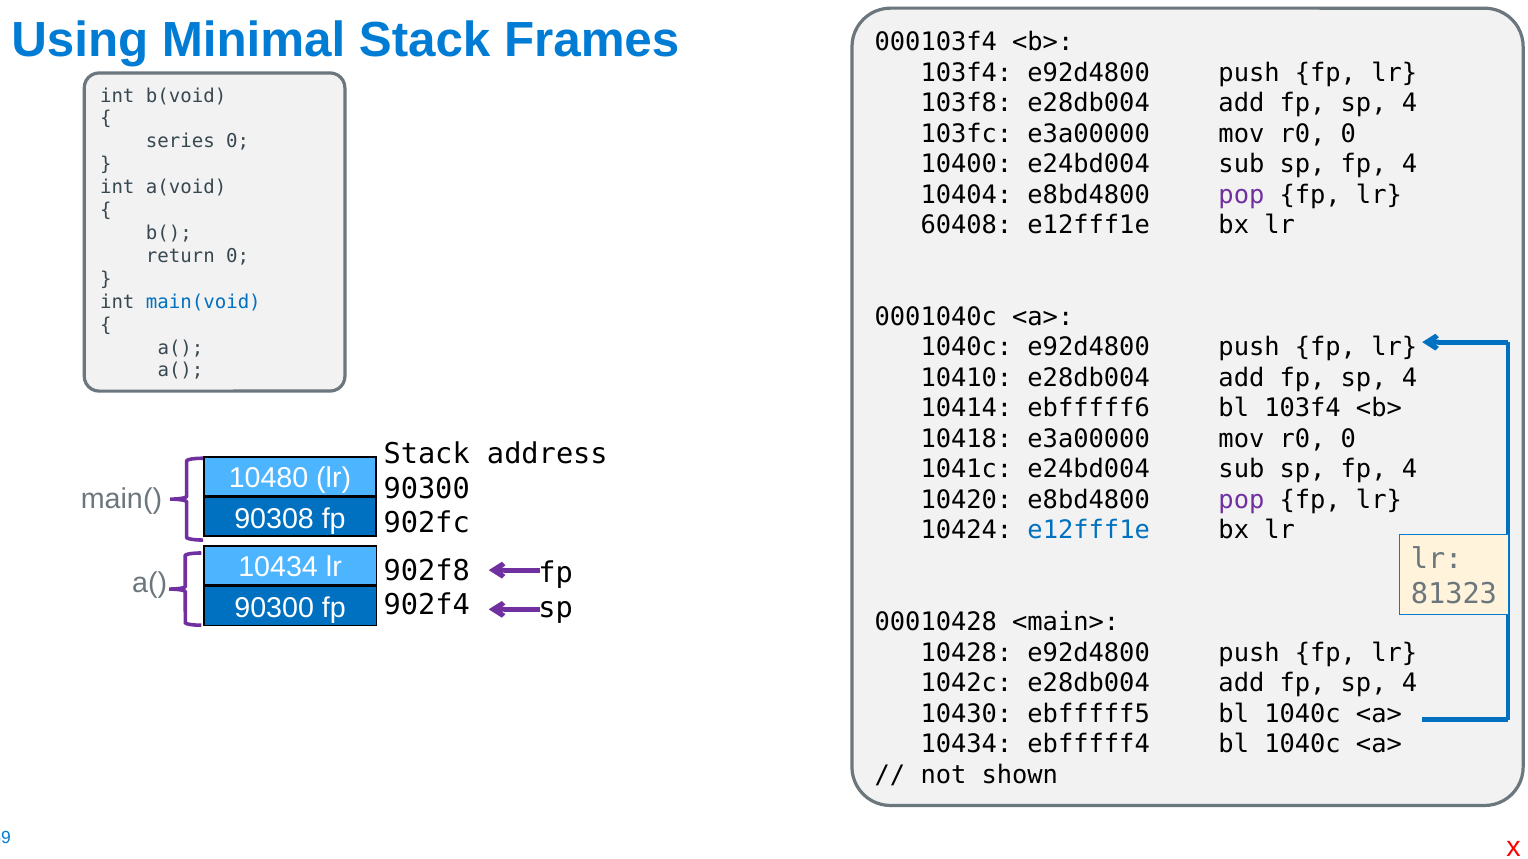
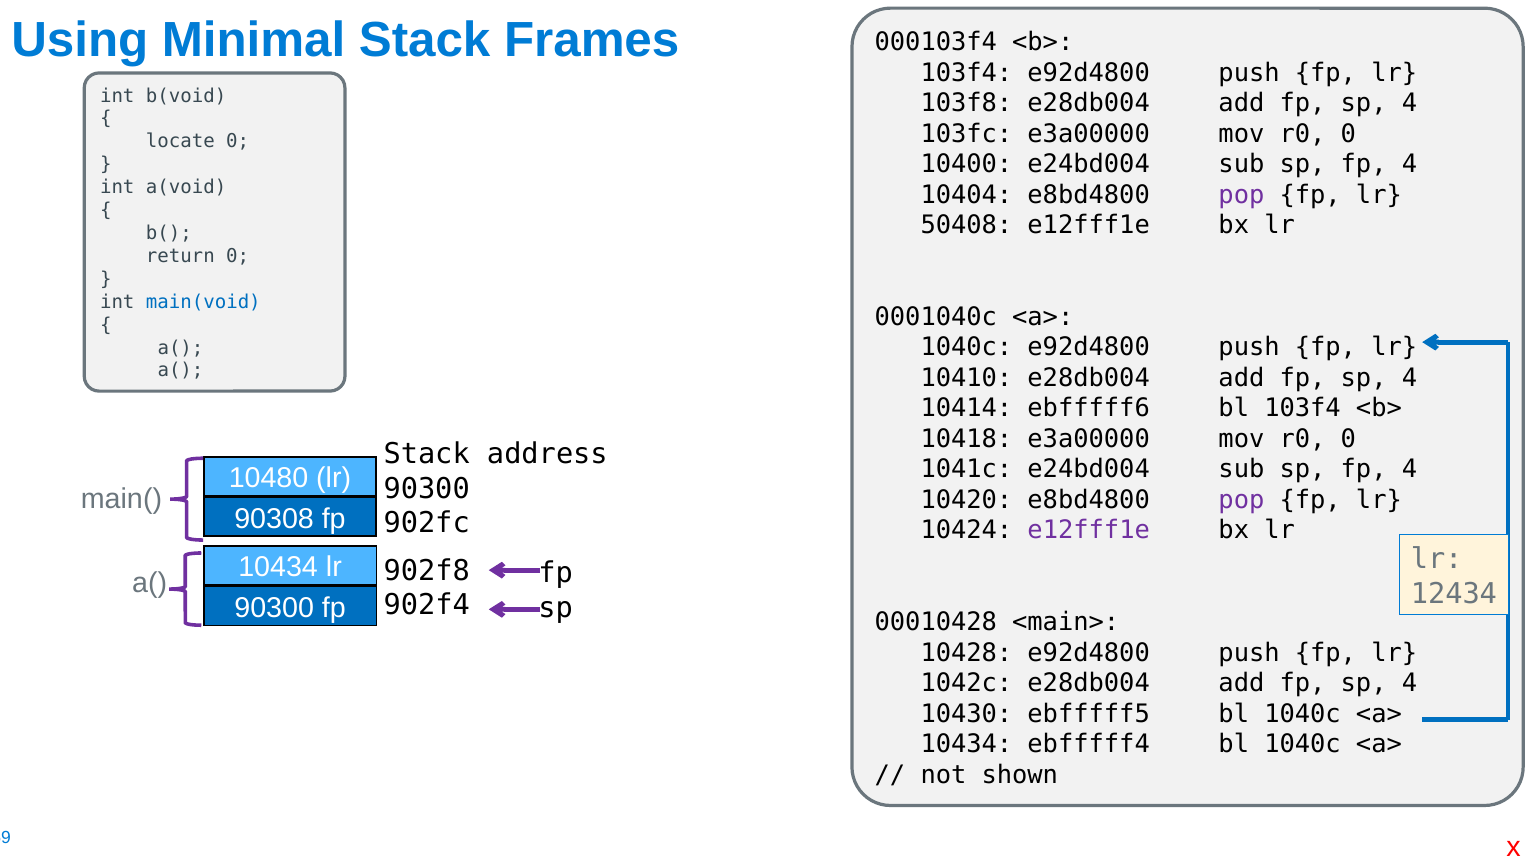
series: series -> locate (180, 142)
60408: 60408 -> 50408 (966, 225)
e12fff1e colour: blue -> purple (1089, 531)
81323: 81323 -> 12434 (1454, 594)
